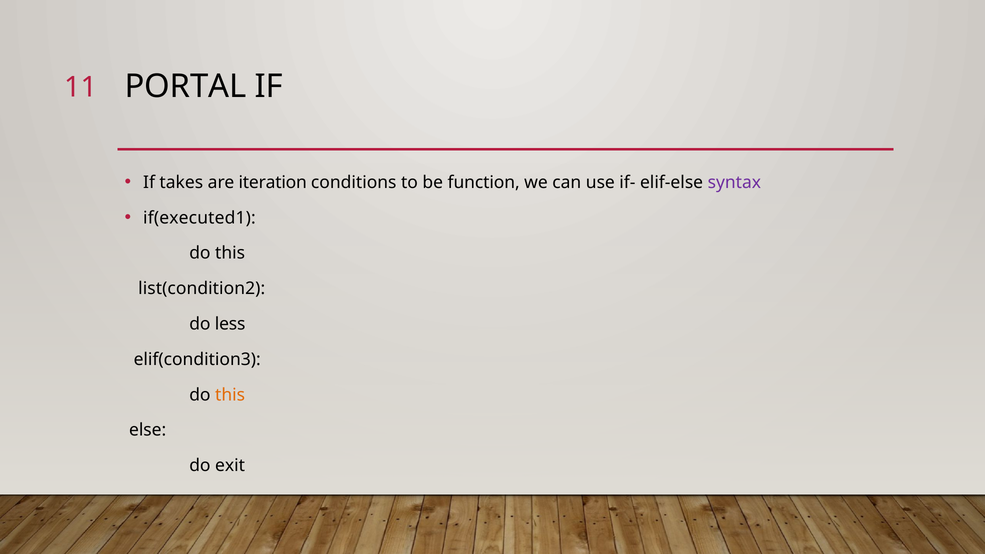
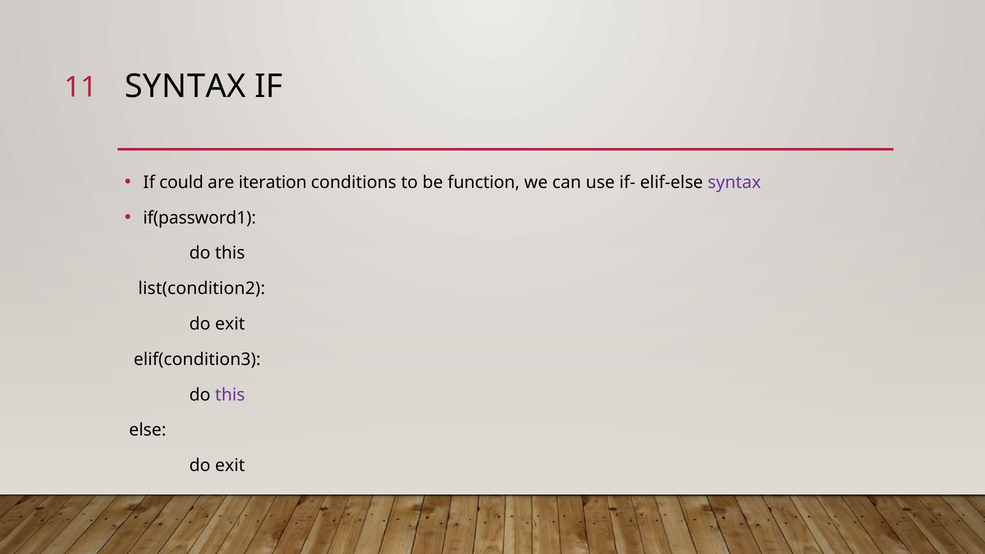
11 PORTAL: PORTAL -> SYNTAX (185, 86)
takes: takes -> could (181, 182)
if(executed1: if(executed1 -> if(password1 (200, 218)
less: less -> exit (230, 324)
this colour: orange -> purple (230, 395)
